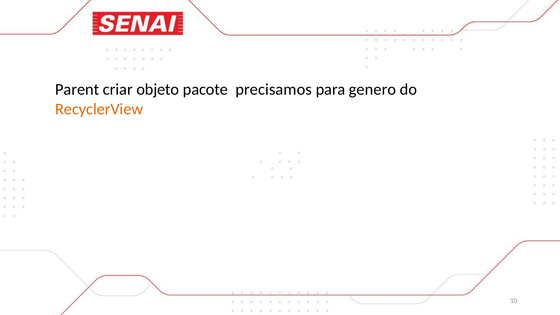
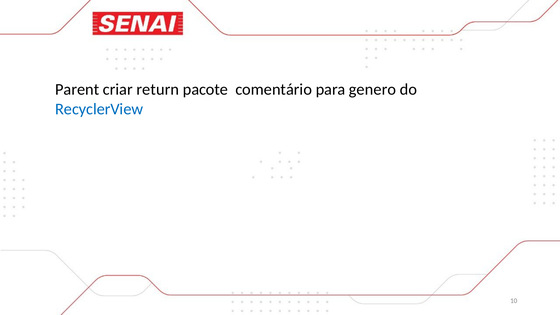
objeto: objeto -> return (158, 90)
precisamos: precisamos -> comentário (274, 90)
RecyclerView colour: orange -> blue (99, 109)
